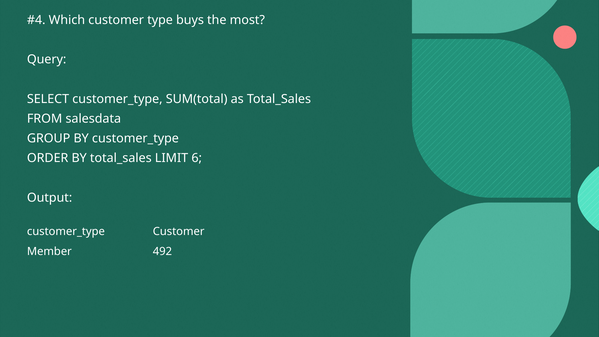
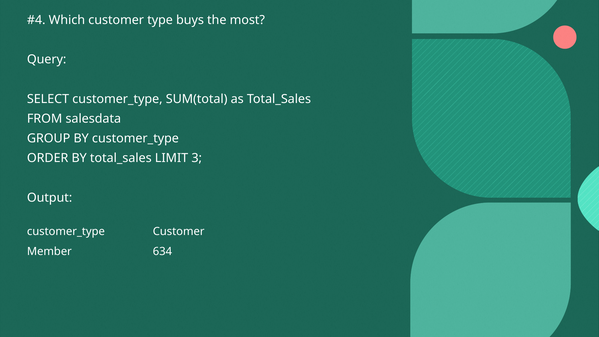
6: 6 -> 3 (197, 158)
492: 492 -> 634 (162, 251)
